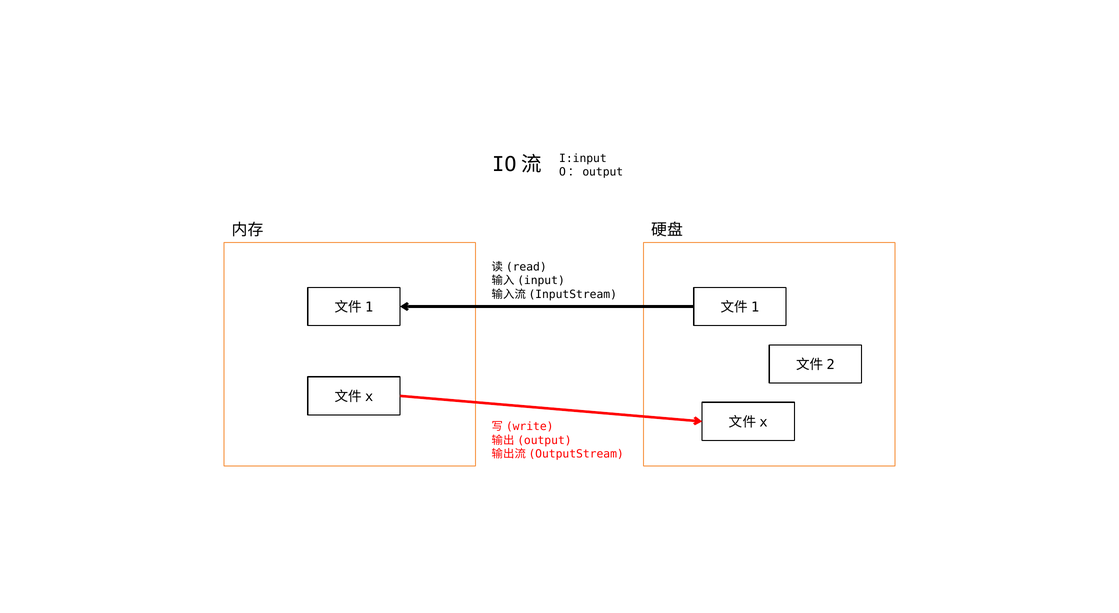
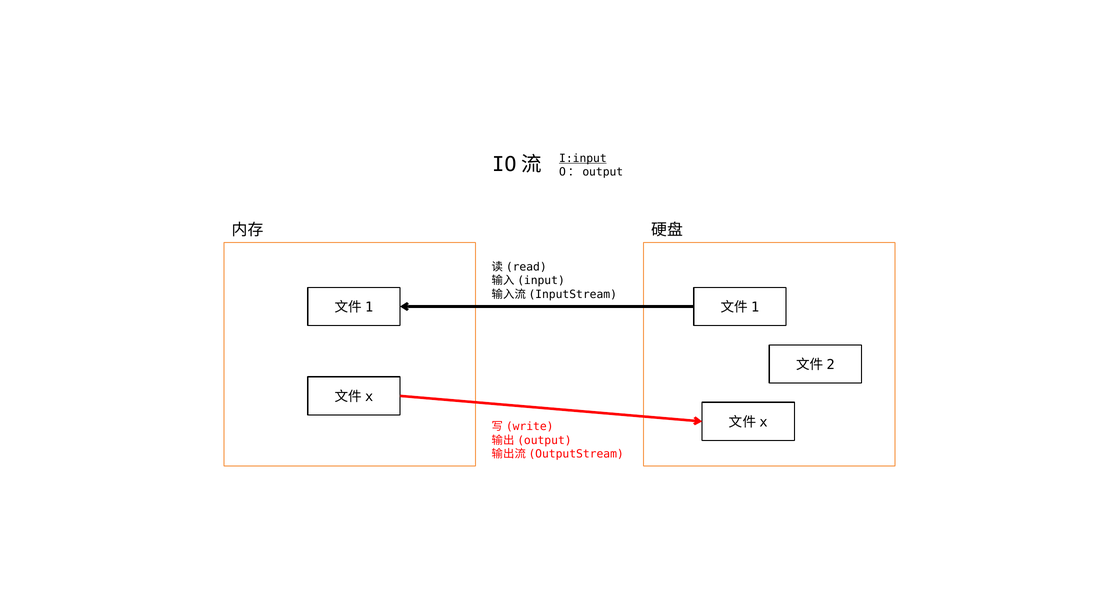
I:input underline: none -> present (583, 158)
